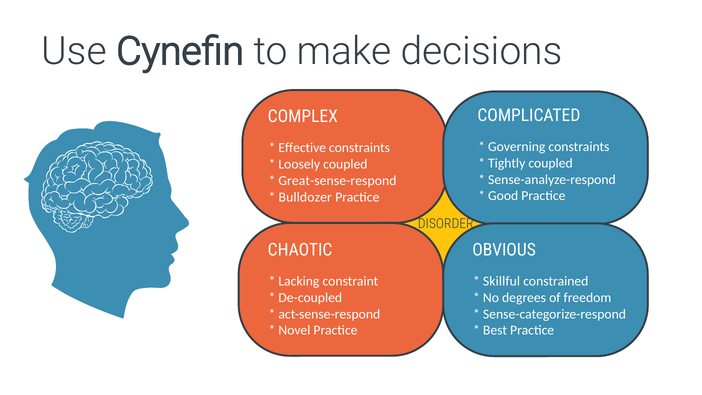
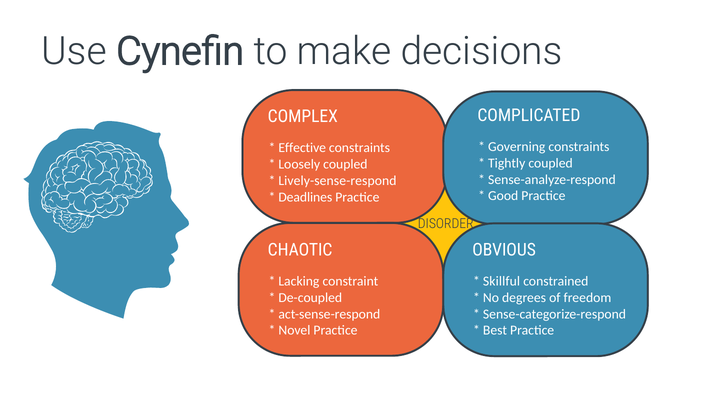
Great-sense-respond: Great-sense-respond -> Lively-sense-respond (337, 181)
Bulldozer: Bulldozer -> Deadlines (305, 197)
